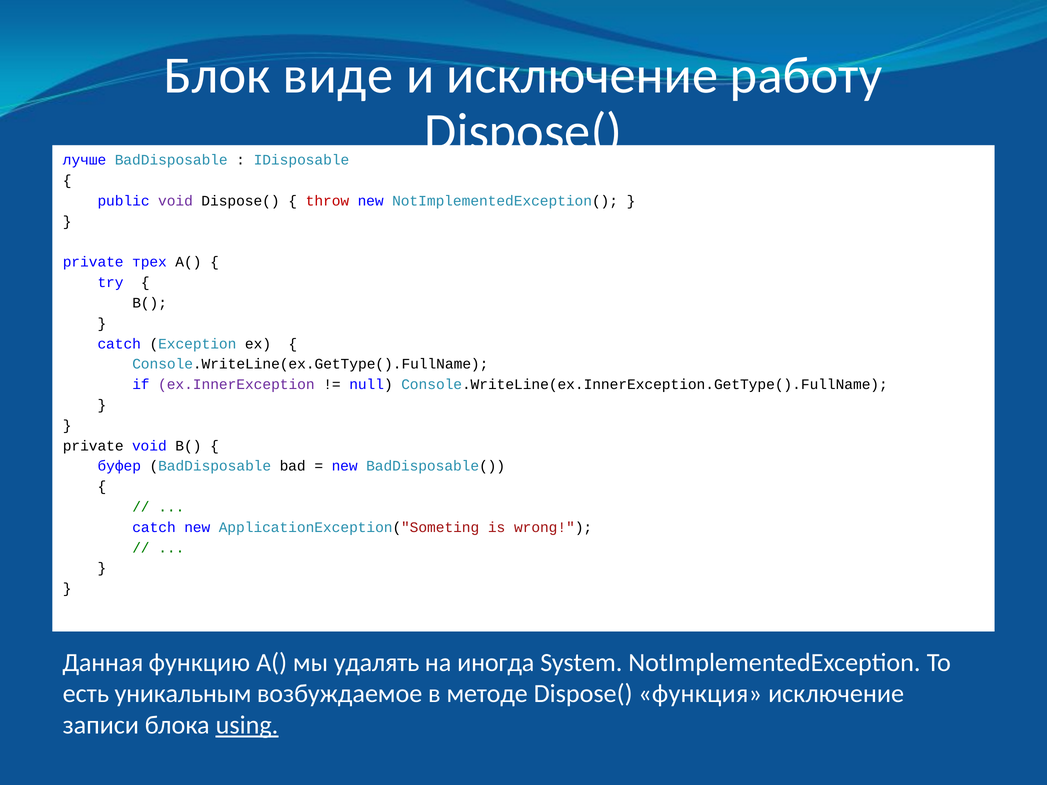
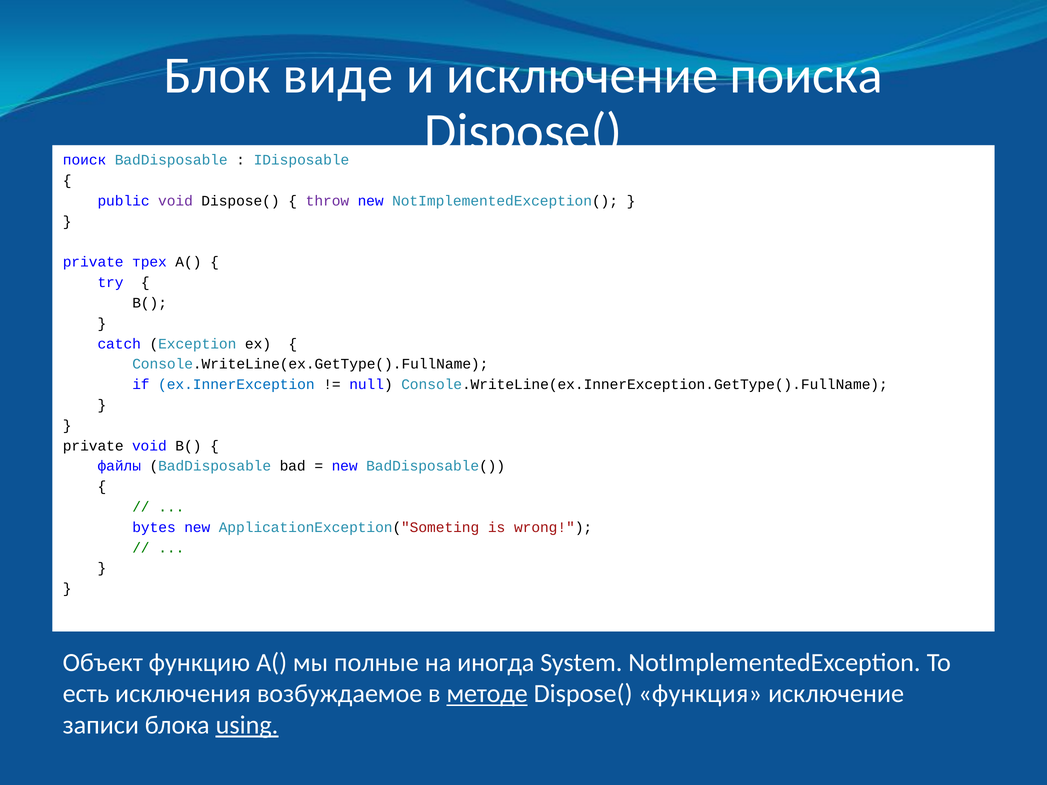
работу: работу -> поиска (806, 75)
лучше: лучше -> поиск (85, 160)
throw colour: red -> purple (327, 201)
ex.InnerException colour: purple -> blue (236, 385)
буфер: буфер -> файлы (119, 466)
catch: catch -> bytes (154, 528)
Данная: Данная -> Объект (103, 663)
удалять: удалять -> полные (376, 663)
уникальным: уникальным -> исключения (183, 694)
методе underline: none -> present (487, 694)
